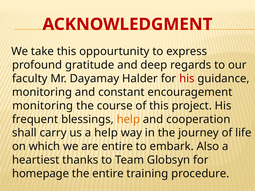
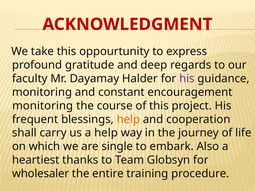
his colour: red -> purple (187, 79)
are entire: entire -> single (117, 147)
homepage: homepage -> wholesaler (41, 174)
